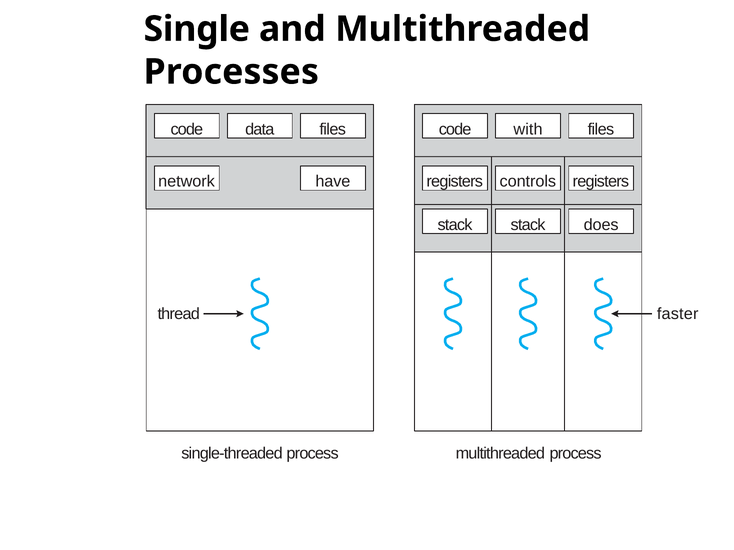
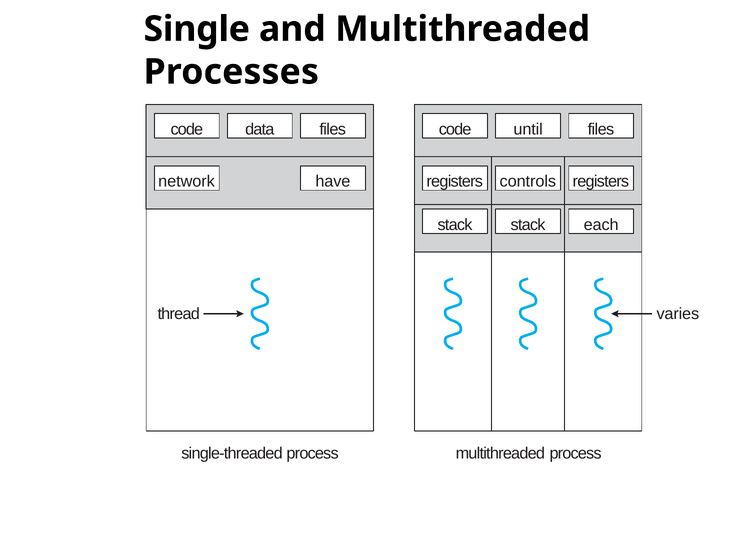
with: with -> until (528, 129)
does: does -> each (601, 225)
faster: faster -> varies (678, 314)
